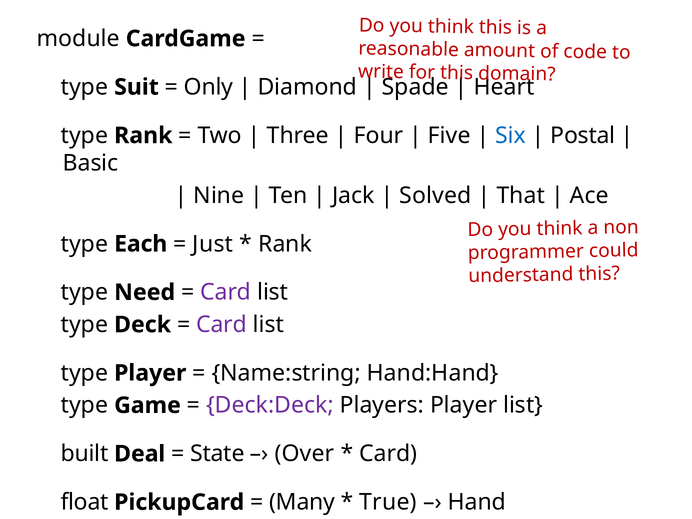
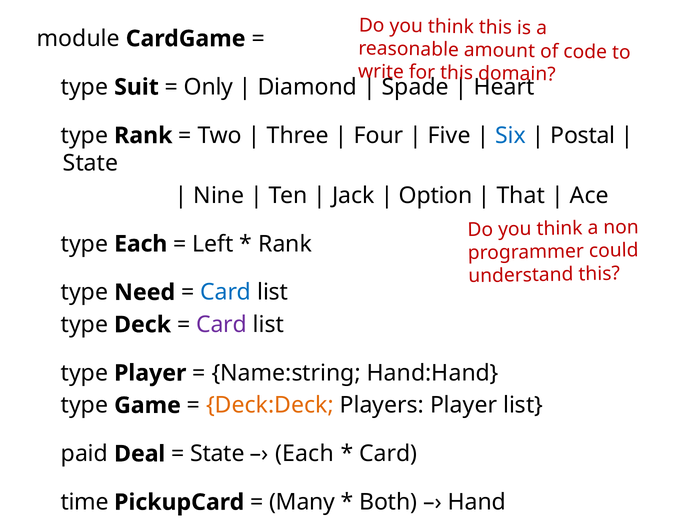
Basic: Basic -> State (91, 163)
Solved: Solved -> Option (436, 195)
Just: Just -> Left (213, 244)
Card colour: purple -> blue (226, 292)
Deck:Deck colour: purple -> orange (270, 405)
built: built -> paid (84, 454)
Over: Over -> Each (305, 454)
float: float -> time (85, 502)
True: True -> Both (388, 502)
